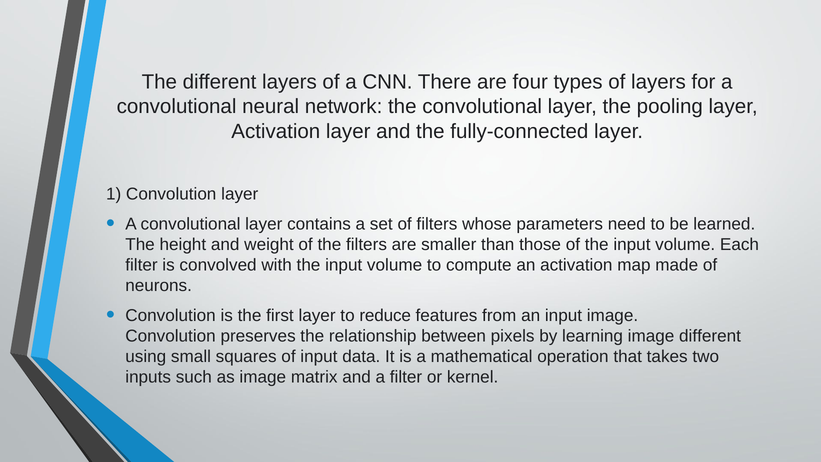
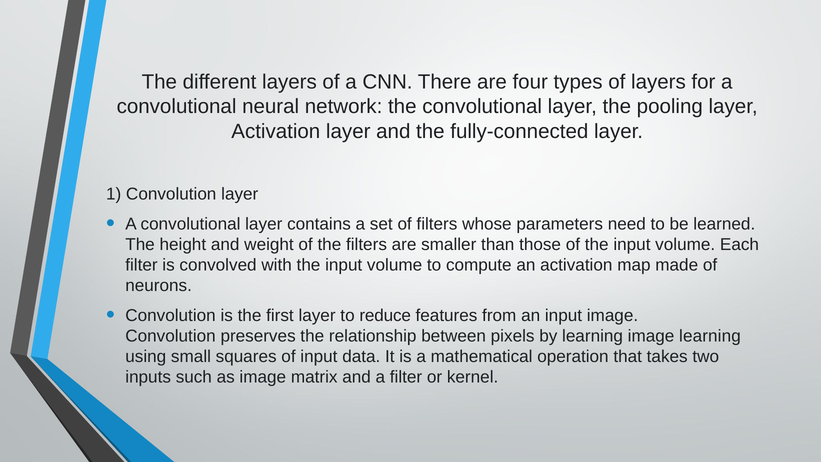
image different: different -> learning (710, 336)
